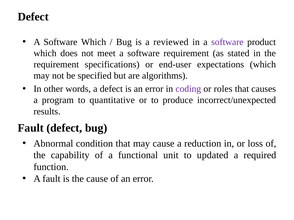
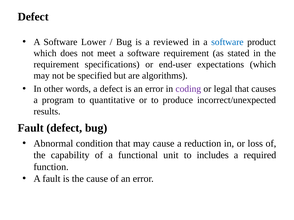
Software Which: Which -> Lower (94, 42)
software colour: purple -> blue (227, 42)
roles: roles -> legal (223, 89)
updated: updated -> includes (213, 156)
